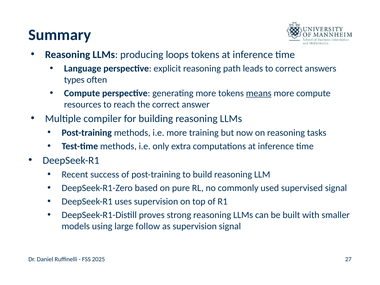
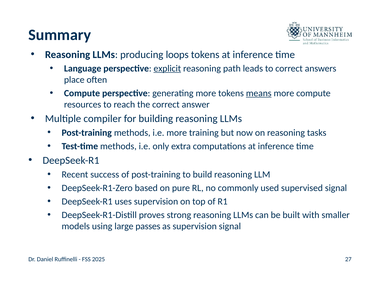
explicit underline: none -> present (167, 68)
types: types -> place (74, 80)
follow: follow -> passes (148, 226)
